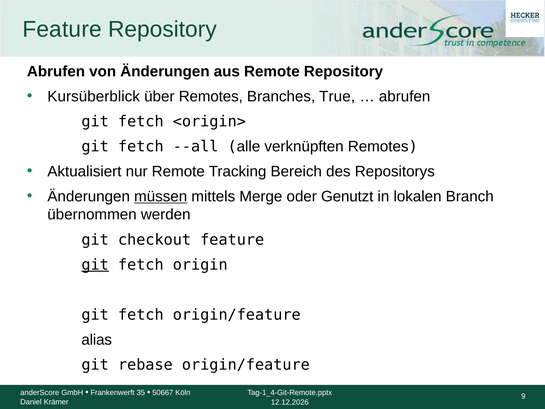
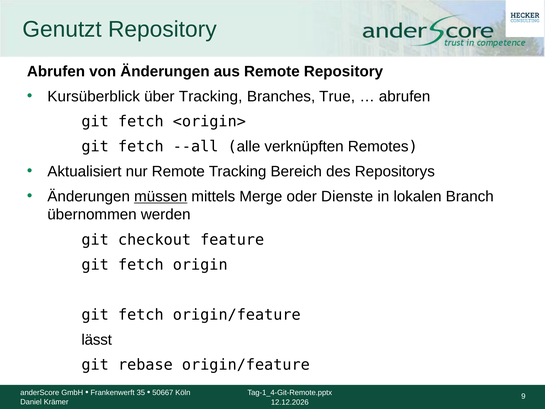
Feature: Feature -> Genutzt (62, 29)
über Remotes: Remotes -> Tracking (211, 96)
Genutzt: Genutzt -> Dienste (347, 196)
git underline: present -> none (95, 265)
alias: alias -> lässt (97, 340)
